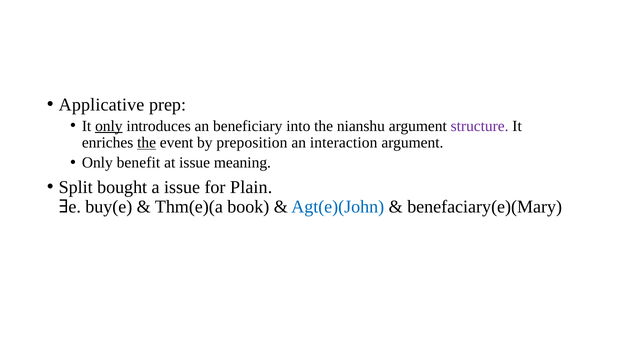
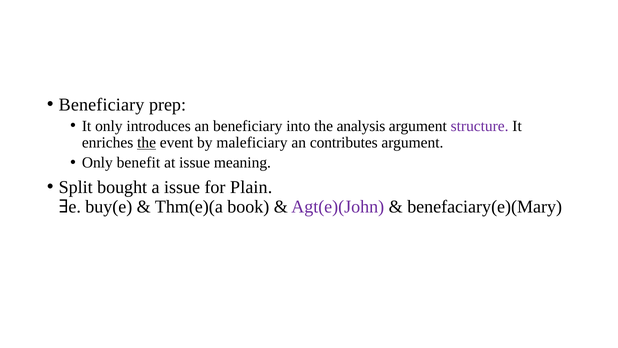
Applicative: Applicative -> Beneficiary (102, 104)
only underline: present -> none (109, 126)
nianshu: nianshu -> analysis (361, 126)
preposition: preposition -> maleficiary (252, 142)
interaction: interaction -> contributes (344, 142)
Agt(e)(John colour: blue -> purple (338, 206)
